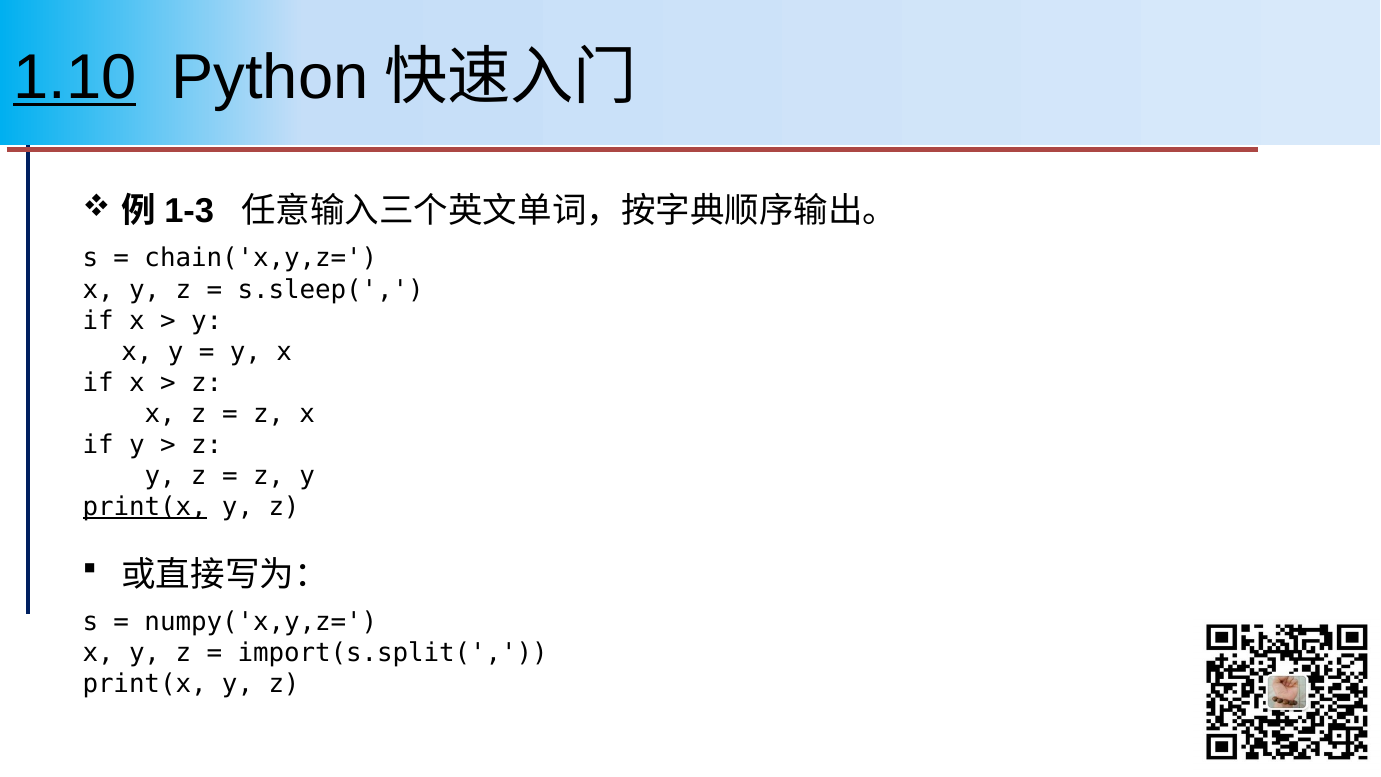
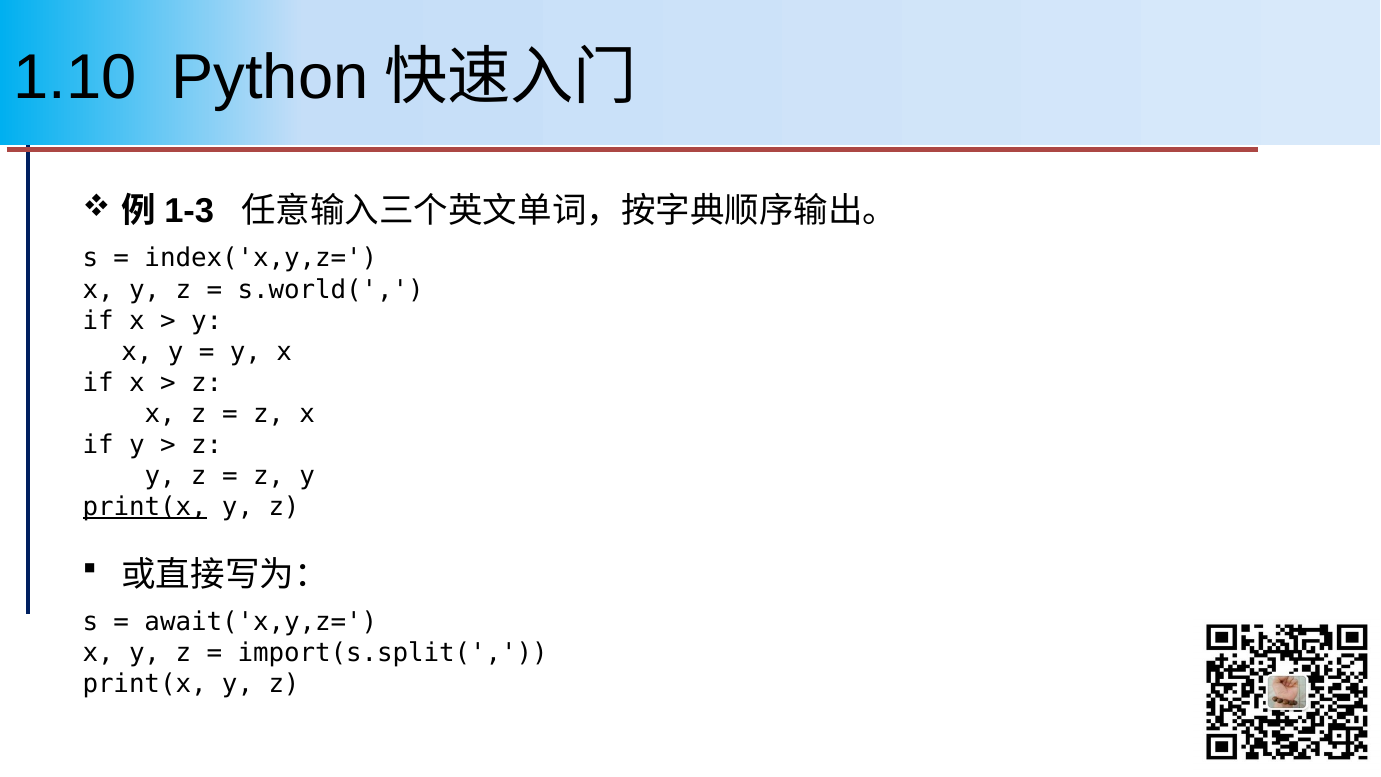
1.10 underline: present -> none (75, 77)
chain('x,y,z=: chain('x,y,z= -> index('x,y,z= (261, 258)
s.sleep(: s.sleep( -> s.world( (331, 289)
numpy('x,y,z=: numpy('x,y,z= -> await('x,y,z= (261, 622)
